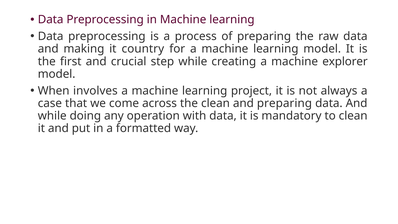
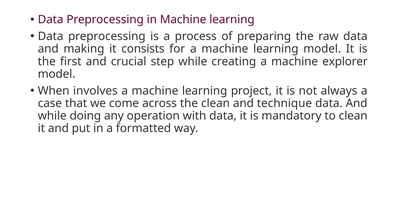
country: country -> consists (143, 49)
and preparing: preparing -> technique (284, 103)
